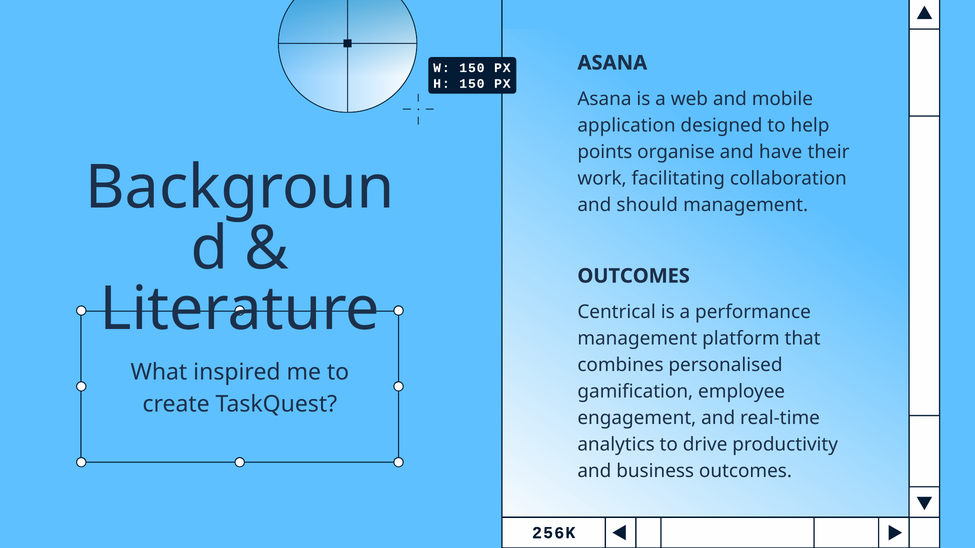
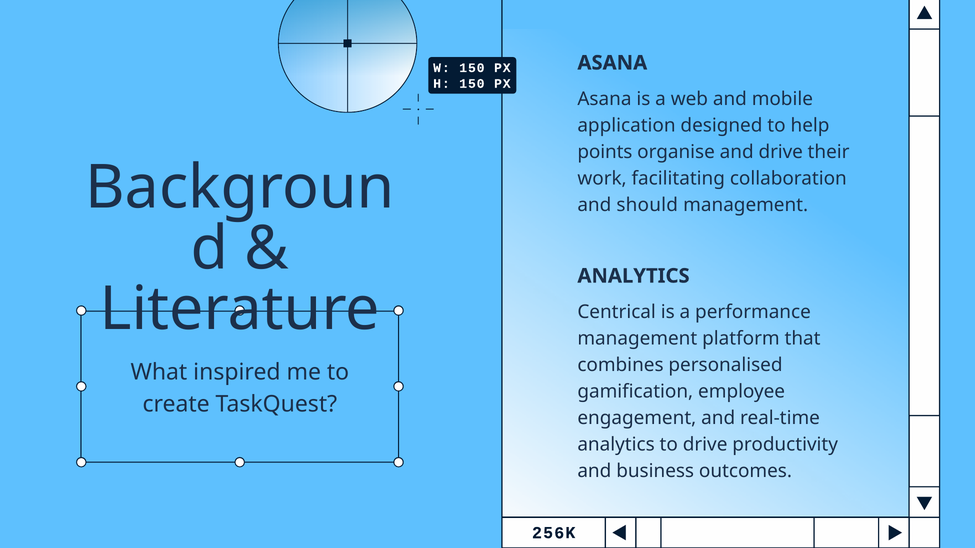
and have: have -> drive (781, 152)
OUTCOMES: OUTCOMES -> ANALYTICS (634, 276)
